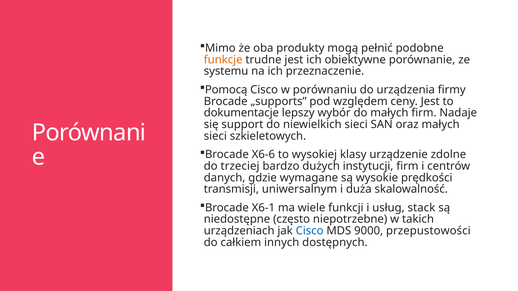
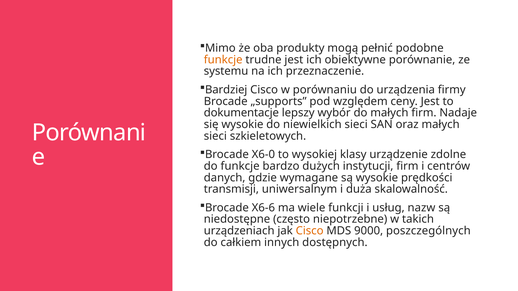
Pomocą: Pomocą -> Bardziej (226, 90)
się support: support -> wysokie (242, 125)
X6-6: X6-6 -> X6-0 (263, 155)
do trzeciej: trzeciej -> funkcje (240, 166)
X6-1: X6-1 -> X6-6 (263, 208)
stack: stack -> nazw (421, 208)
Cisco colour: blue -> orange (310, 231)
przepustowości: przepustowości -> poszczególnych (428, 231)
